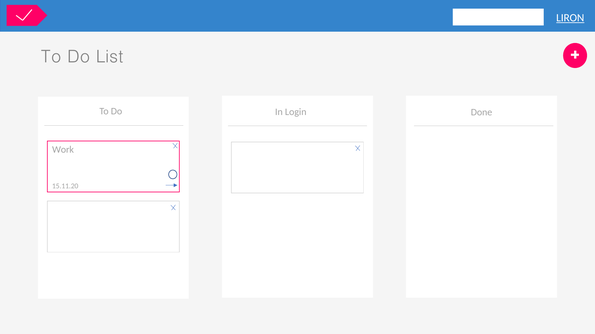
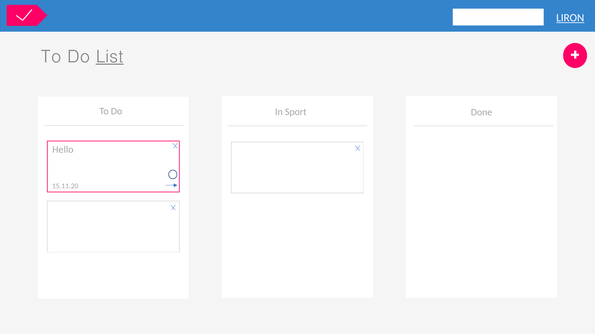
List underline: none -> present (110, 57)
Login: Login -> Sport (296, 112)
Work: Work -> Hello (63, 150)
